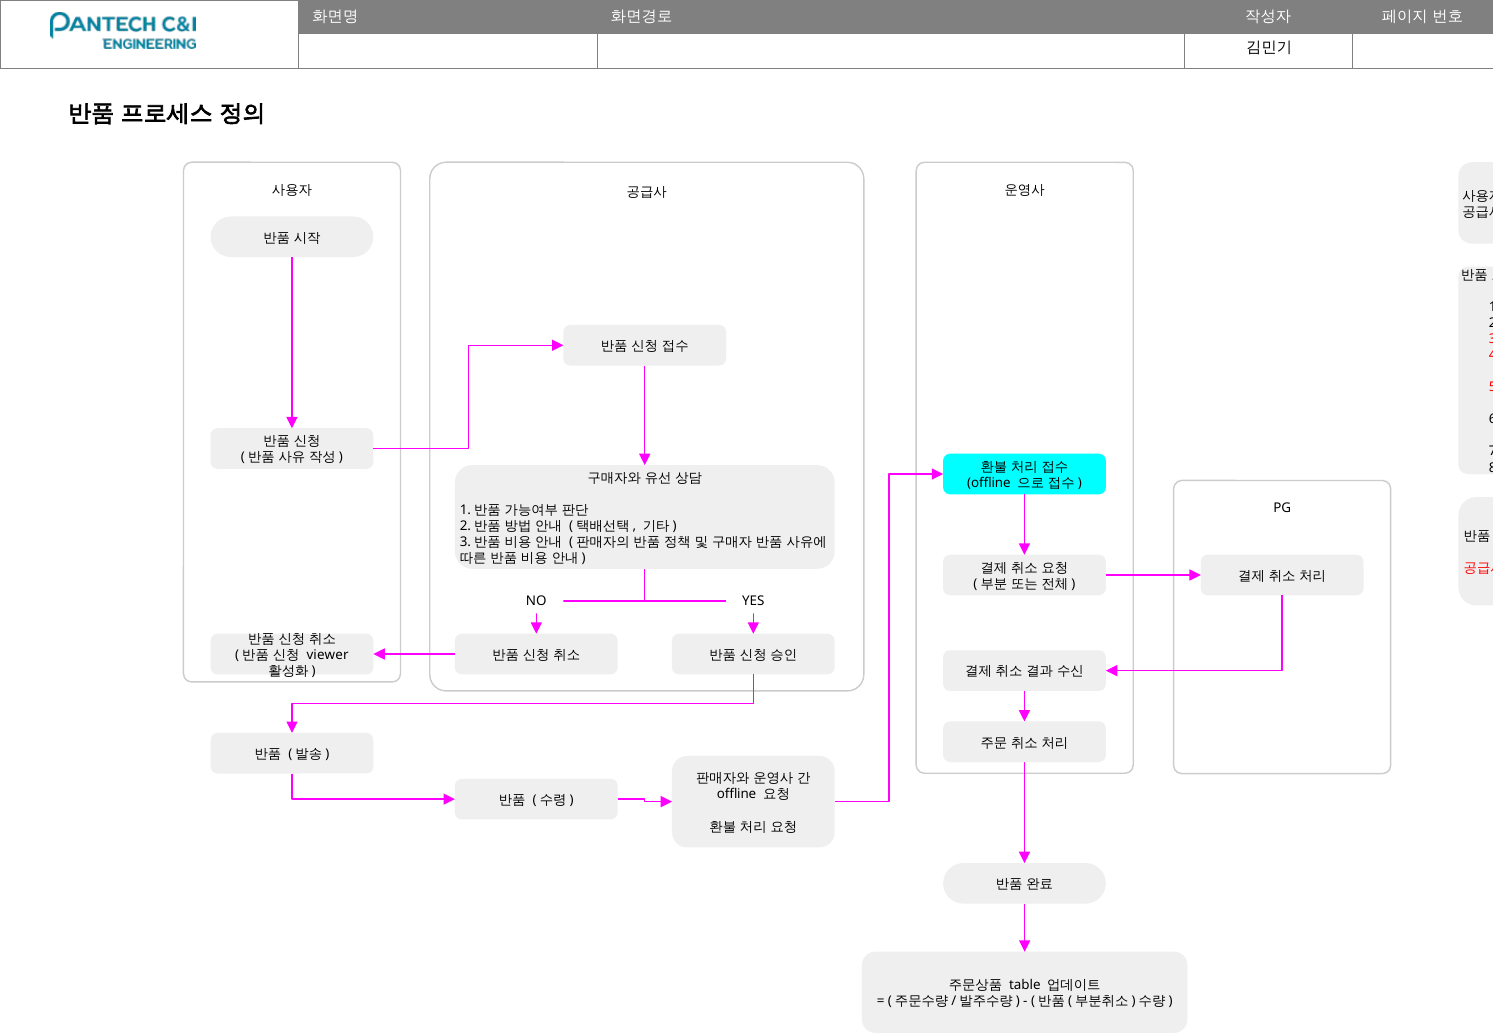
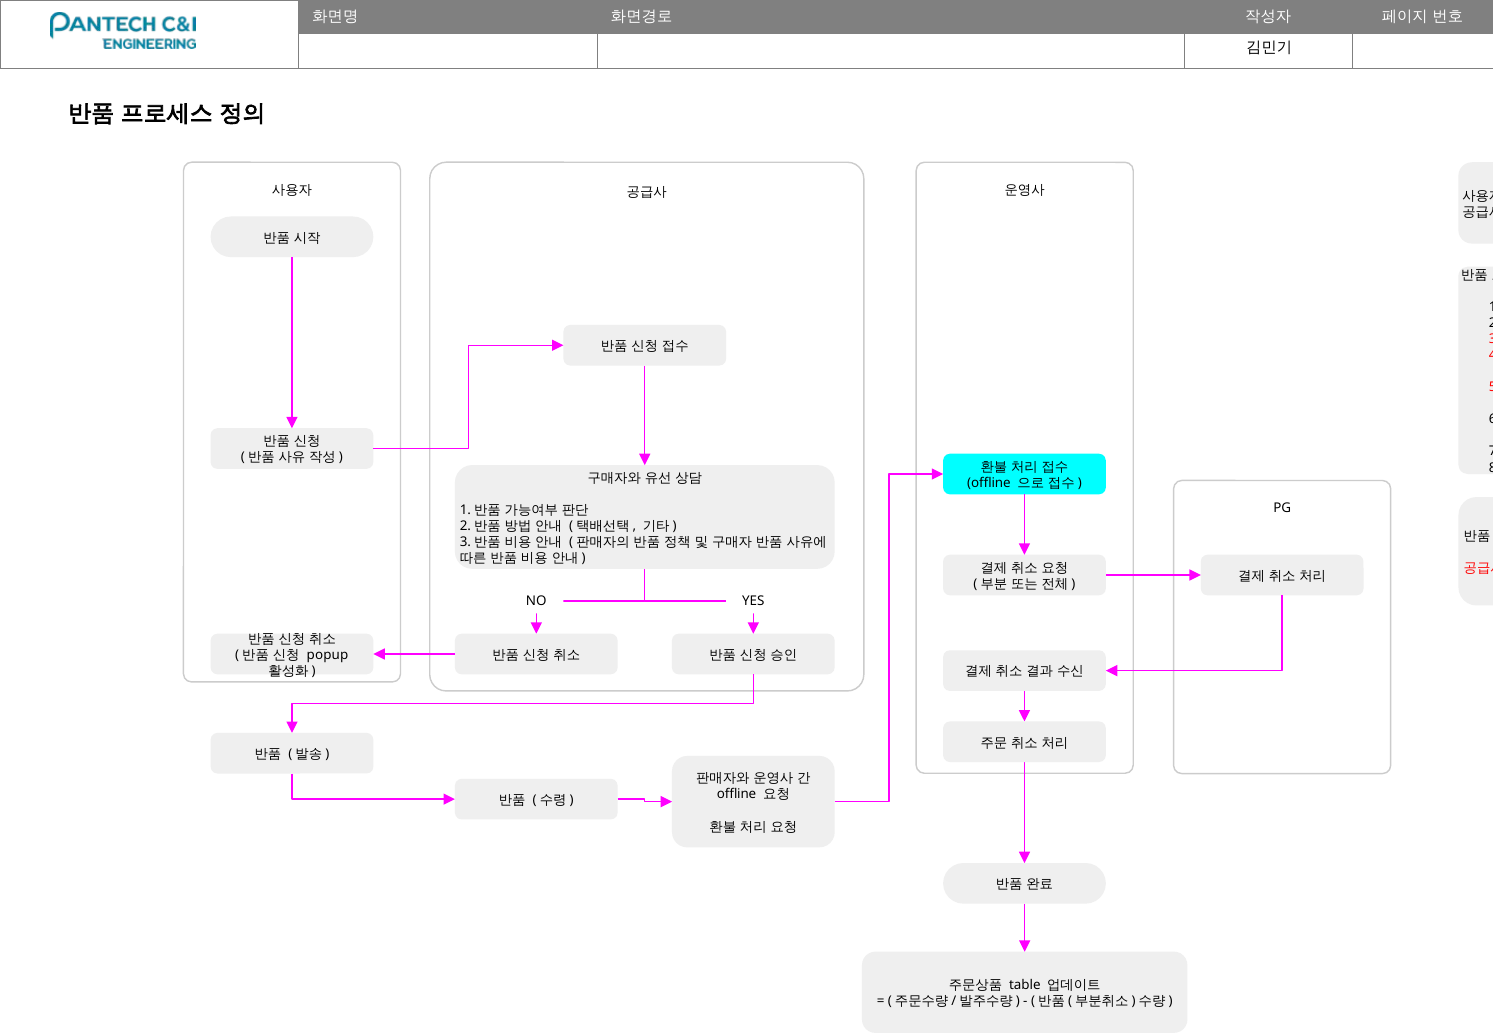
viewer: viewer -> popup (328, 655)
